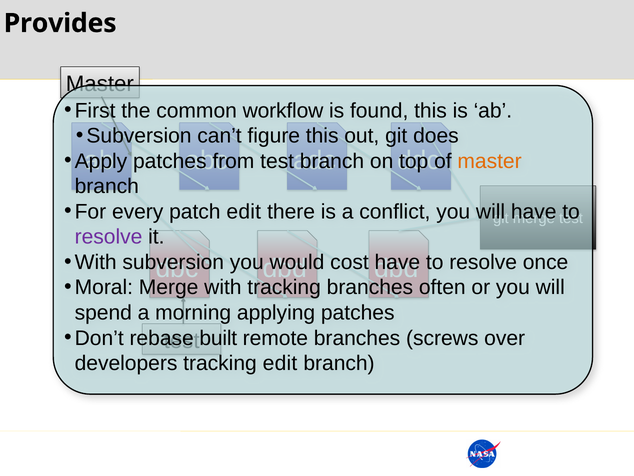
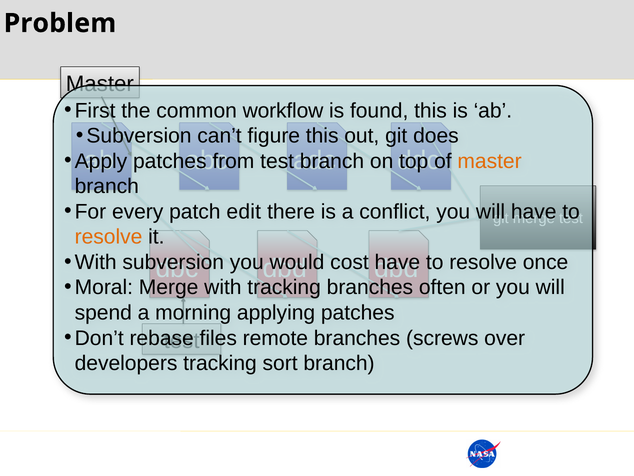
Provides: Provides -> Problem (60, 23)
resolve colour: purple -> orange (109, 237)
built: built -> files (218, 338)
tracking edit: edit -> sort (280, 363)
